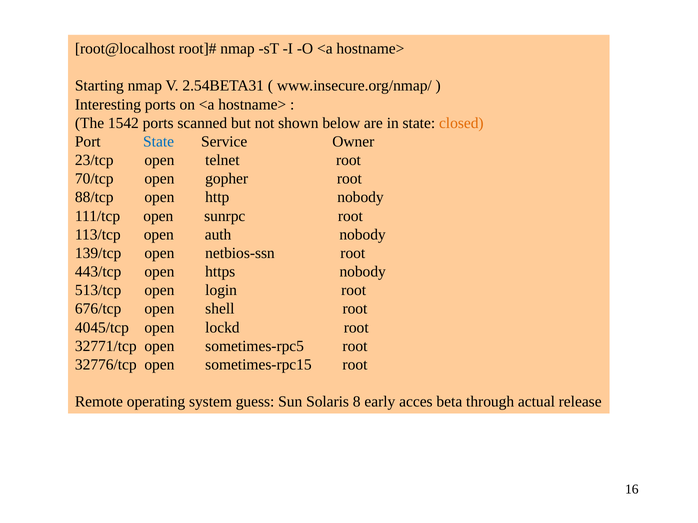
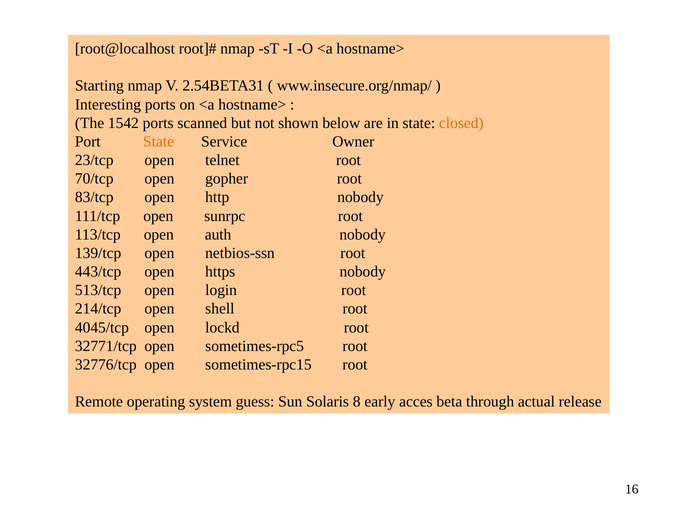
State colour: blue -> orange (159, 142)
88/tcp: 88/tcp -> 83/tcp (94, 198)
676/tcp: 676/tcp -> 214/tcp (98, 309)
